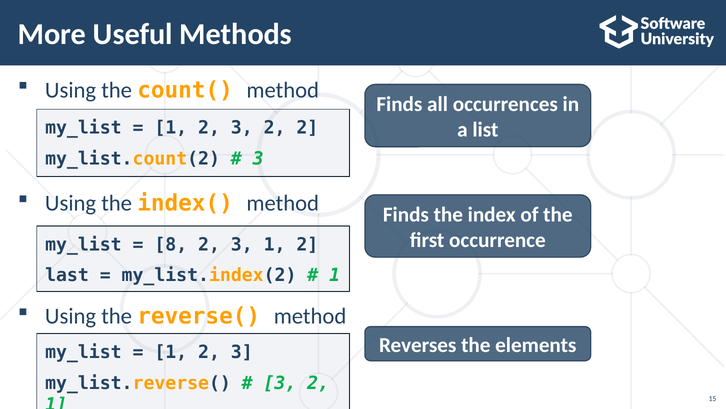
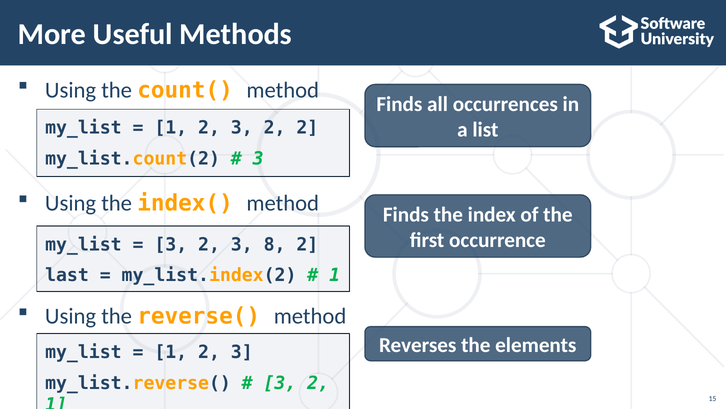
8: 8 -> 3 (171, 244)
3 1: 1 -> 8 (275, 244)
